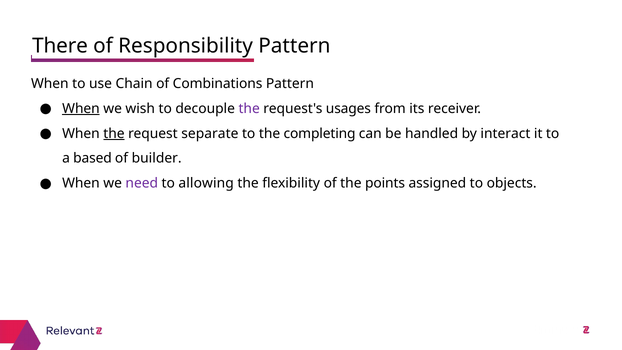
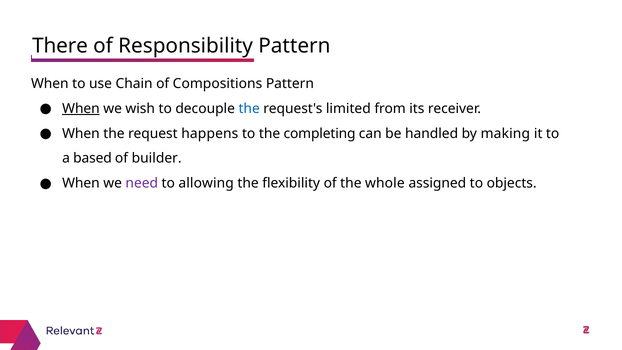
Combinations: Combinations -> Compositions (218, 84)
the colour: purple -> blue (249, 109)
usages: usages -> limited (348, 109)
the underline: present -> none (114, 133)
separate: separate -> happens (210, 133)
interact: interact -> making (505, 133)
points: points -> whole (385, 183)
